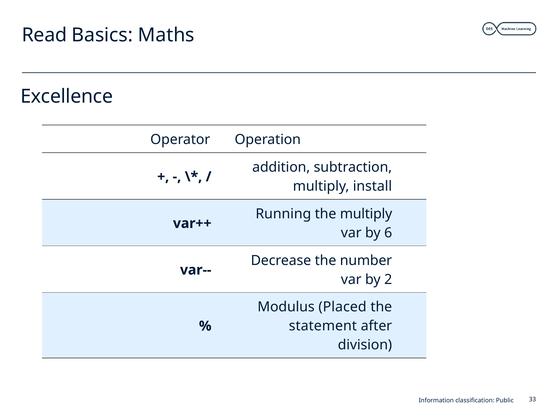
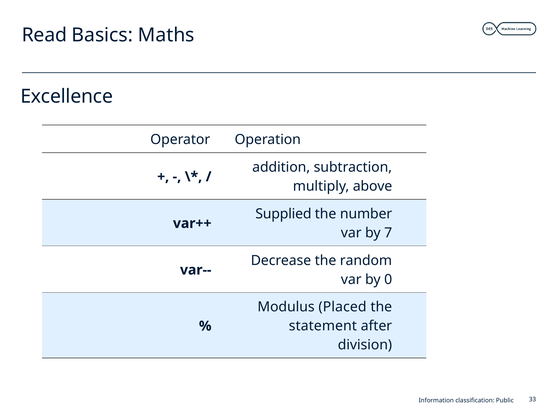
install: install -> above (373, 186)
Running: Running -> Supplied (283, 214)
the multiply: multiply -> number (366, 214)
6: 6 -> 7 (388, 233)
number: number -> random (366, 260)
2: 2 -> 0 (388, 279)
